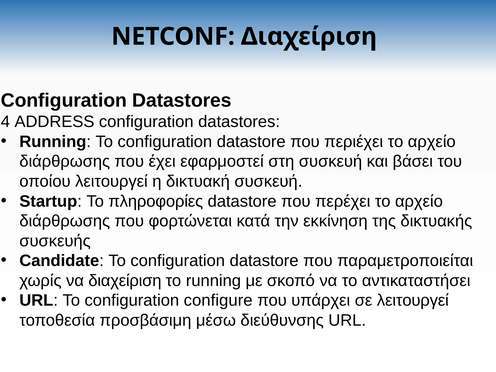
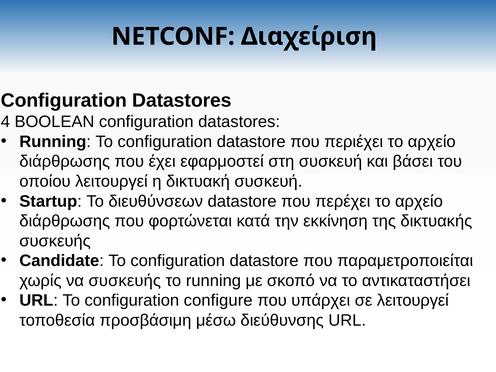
ADDRESS: ADDRESS -> BOOLEAN (54, 122)
πληροφορίες: πληροφορίες -> διευθύνσεων (156, 201)
να διαχείριση: διαχείριση -> συσκευής (125, 281)
